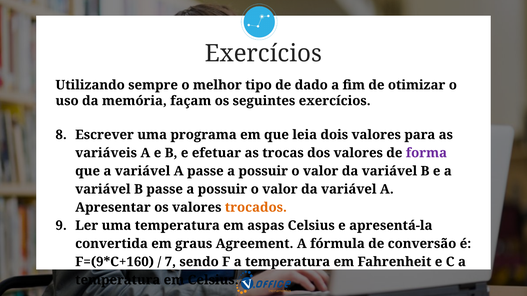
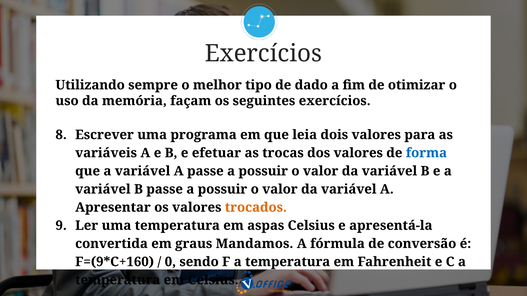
forma colour: purple -> blue (426, 153)
Agreement: Agreement -> Mandamos (254, 244)
7: 7 -> 0 (170, 262)
